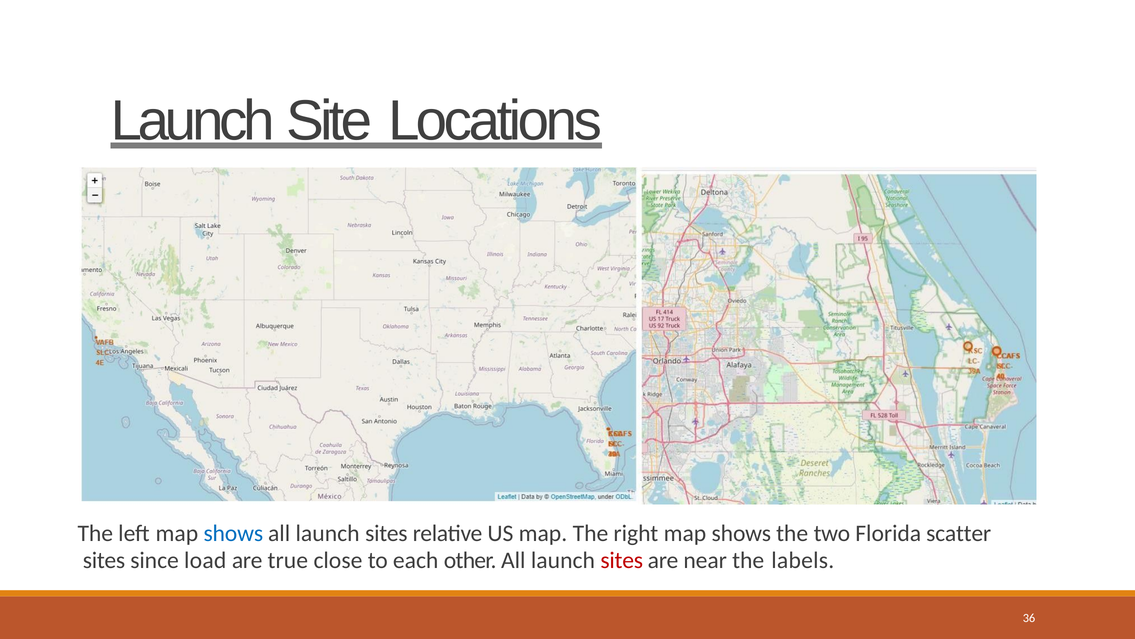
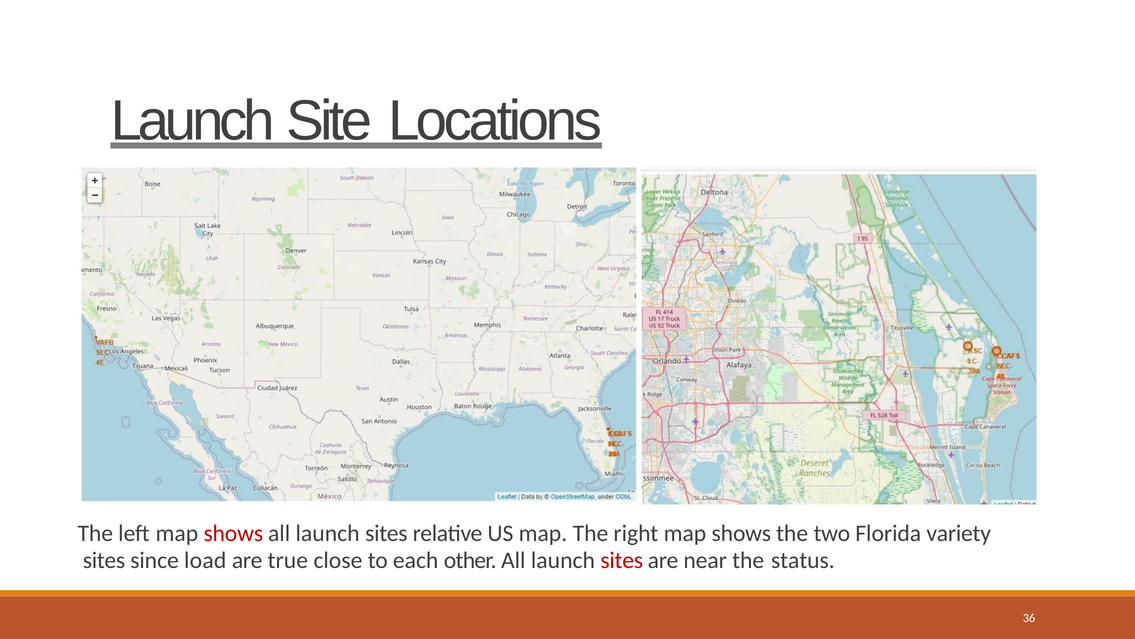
shows colour: blue -> red (233, 533)
scatter: scatter -> variety (959, 533)
labels: labels -> status (803, 560)
